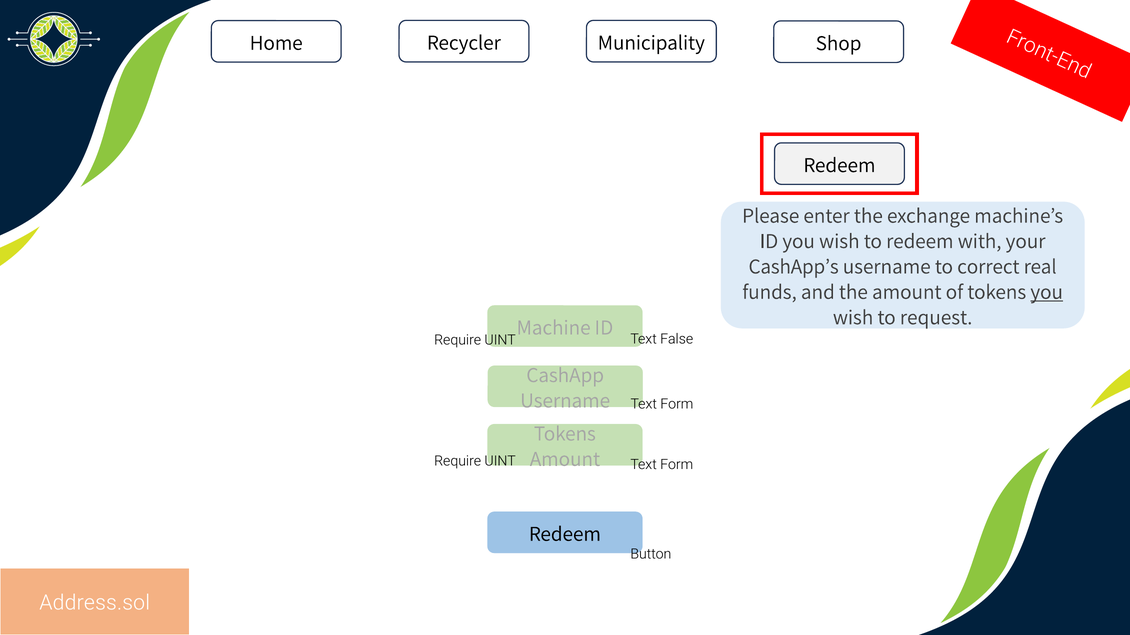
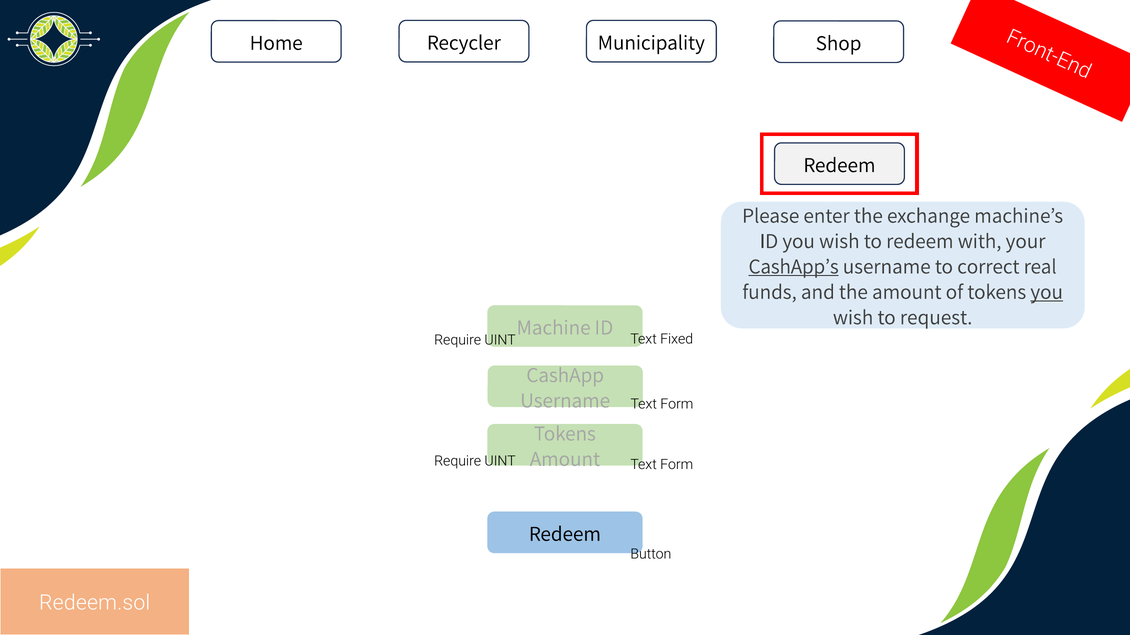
CashApp’s underline: none -> present (794, 267)
False: False -> Fixed (677, 339)
Address.sol: Address.sol -> Redeem.sol (95, 603)
